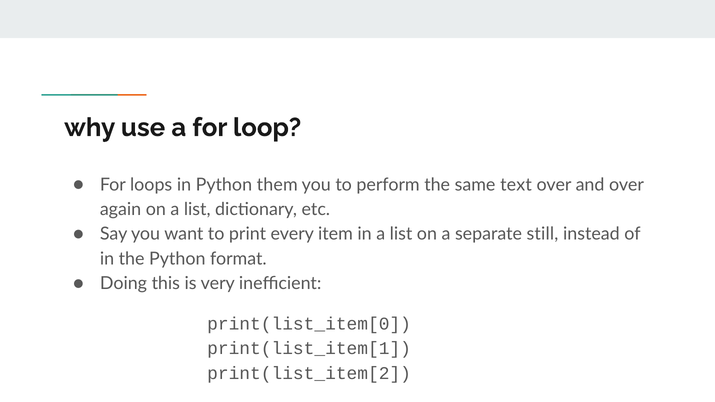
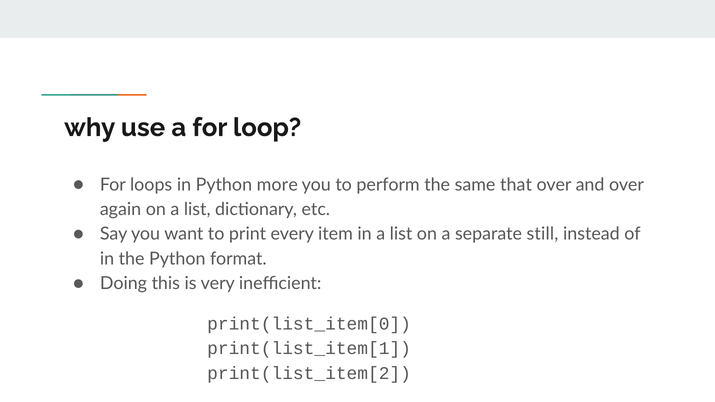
them: them -> more (277, 185)
text: text -> that (516, 185)
